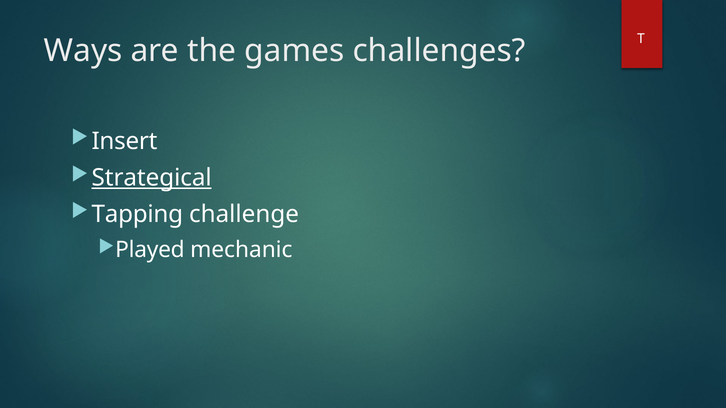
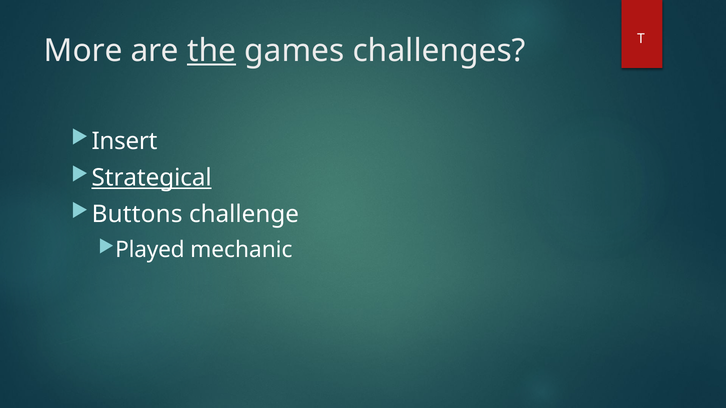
Ways: Ways -> More (83, 51)
the underline: none -> present (212, 51)
Tapping: Tapping -> Buttons (137, 214)
